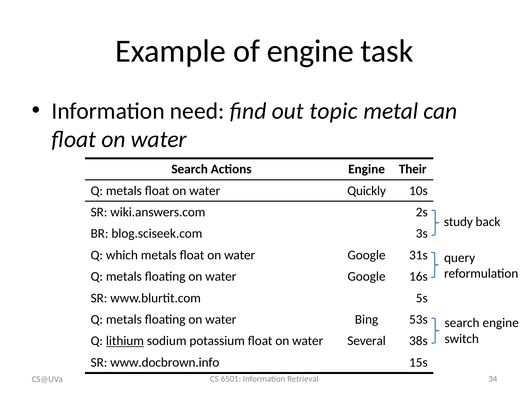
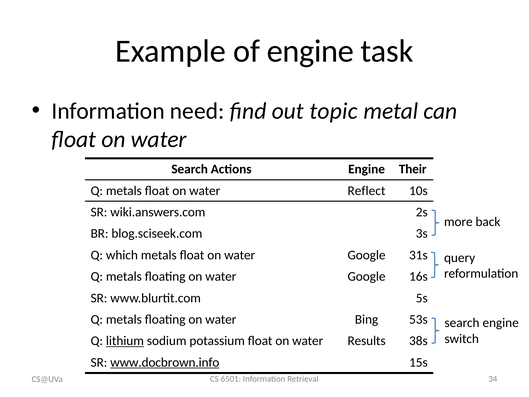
Quickly: Quickly -> Reflect (366, 191)
study: study -> more (458, 222)
Several: Several -> Results (367, 341)
www.docbrown.info underline: none -> present (165, 362)
